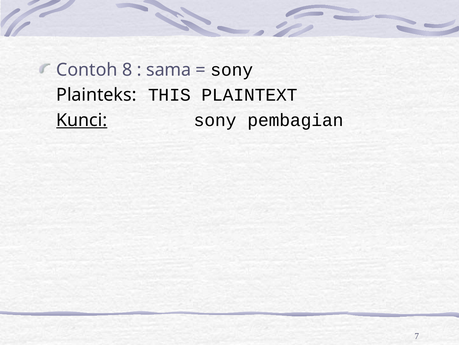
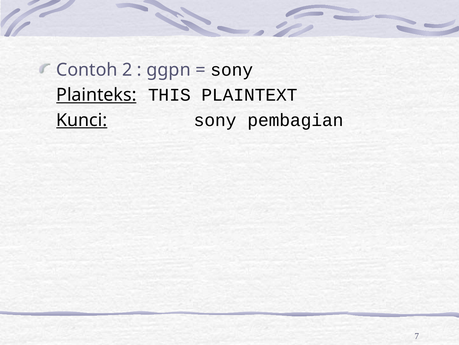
8: 8 -> 2 (127, 70)
sama: sama -> ggpn (169, 70)
Plainteks underline: none -> present (96, 95)
